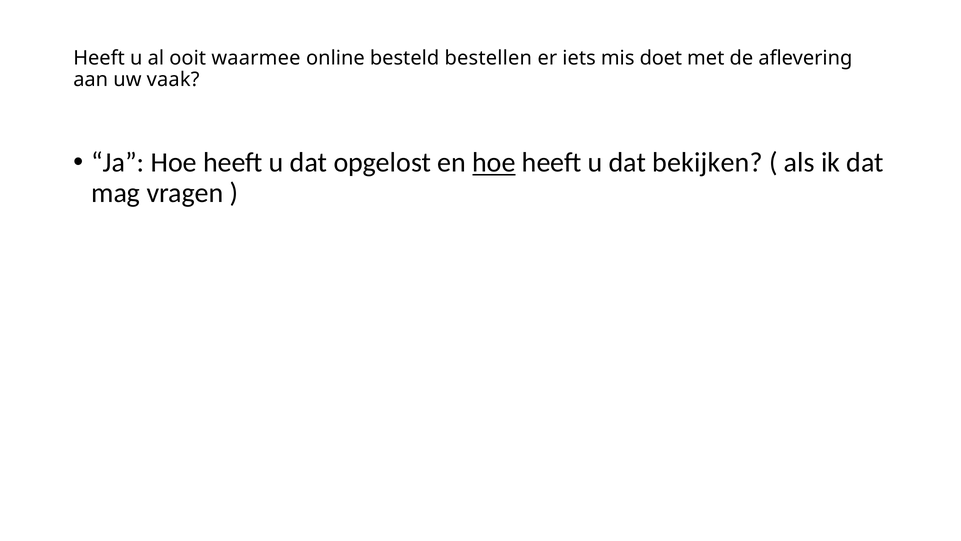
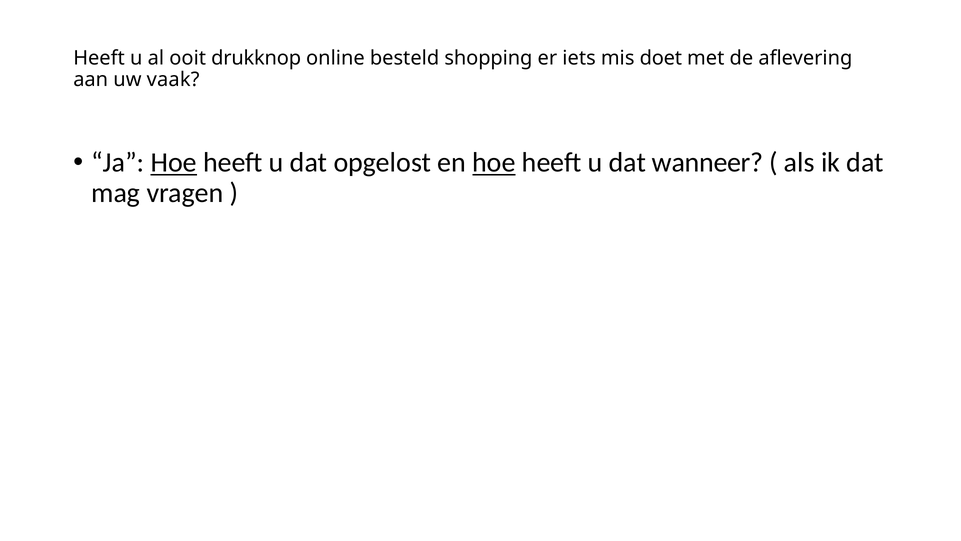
waarmee: waarmee -> drukknop (256, 58)
bestellen: bestellen -> shopping (488, 58)
Hoe underline: none -> present (174, 162)
bekijken: bekijken -> wanneer (708, 162)
